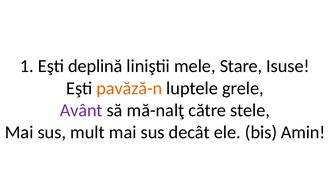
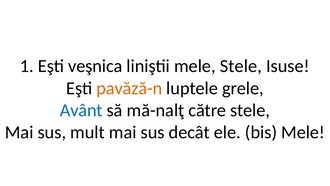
deplină: deplină -> veşnica (95, 66)
mele Stare: Stare -> Stele (241, 66)
Avânt colour: purple -> blue (81, 110)
bis Amin: Amin -> Mele (303, 132)
